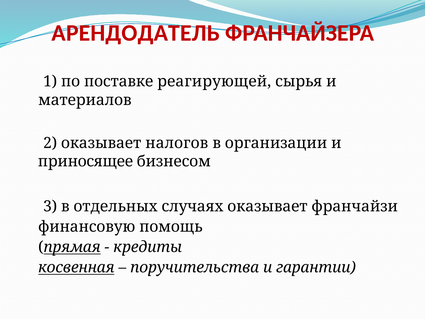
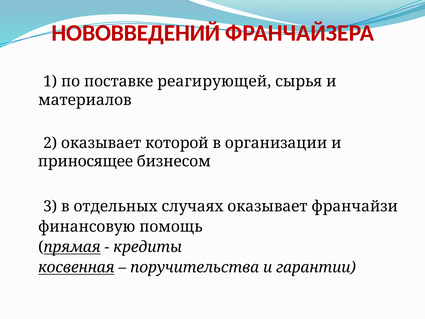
АРЕНДОДАТЕЛЬ: АРЕНДОДАТЕЛЬ -> НОВОВВЕДЕНИЙ (136, 33)
налогов: налогов -> которой (177, 143)
